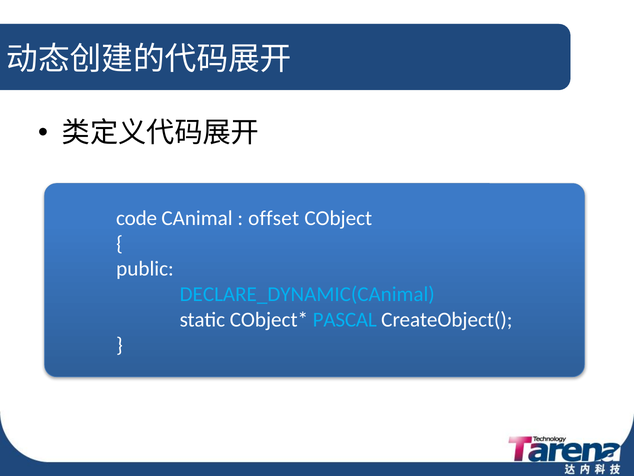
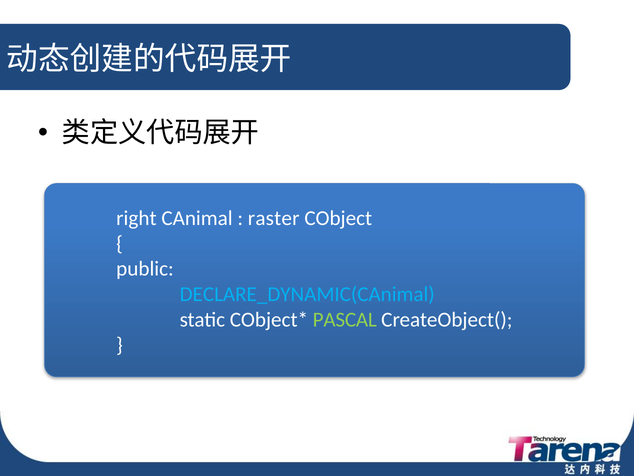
code: code -> right (136, 218)
offset: offset -> raster (274, 218)
PASCAL colour: light blue -> light green (345, 319)
